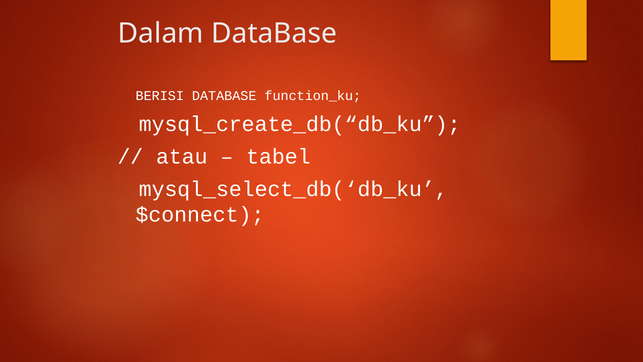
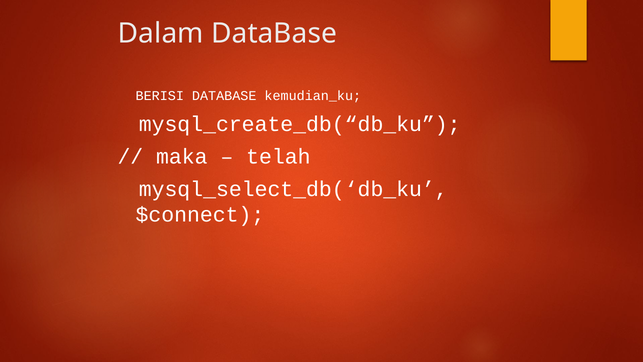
function_ku: function_ku -> kemudian_ku (313, 96)
atau: atau -> maka (182, 156)
tabel: tabel -> telah (278, 156)
